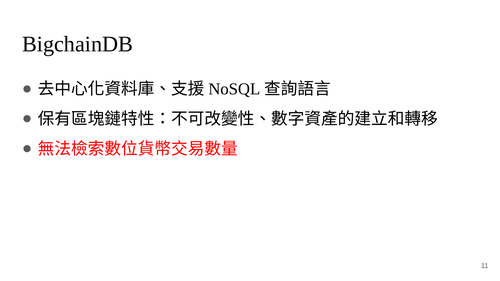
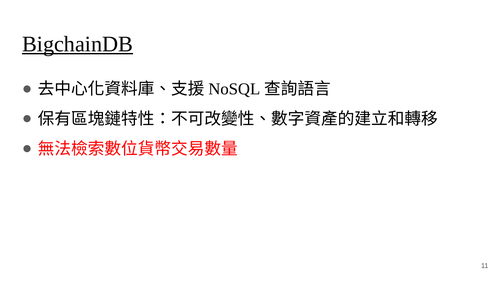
BigchainDB underline: none -> present (78, 44)
